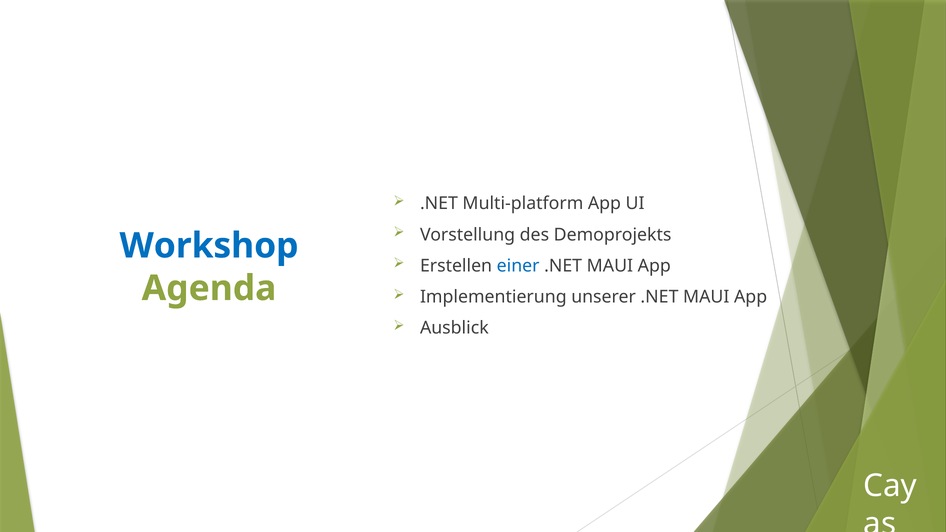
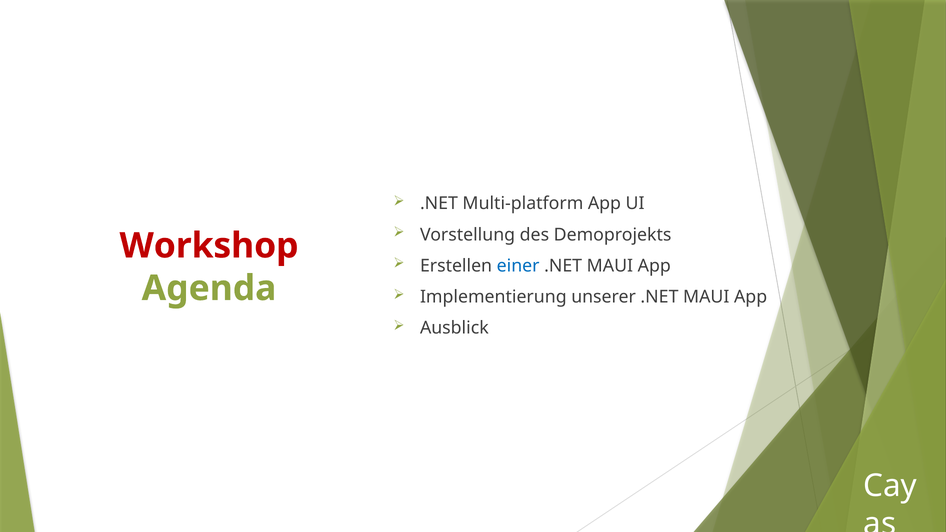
Workshop colour: blue -> red (209, 246)
